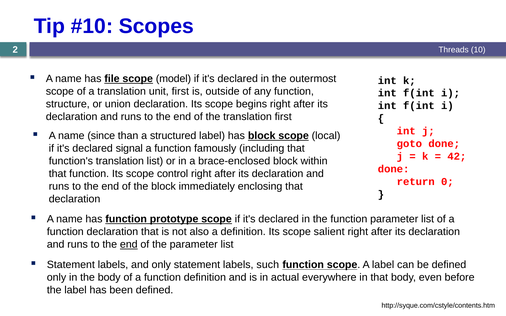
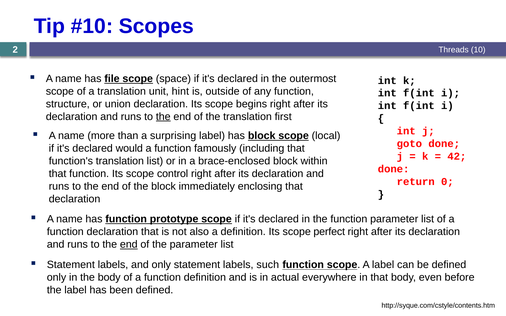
model: model -> space (173, 79)
unit first: first -> hint (180, 91)
the underline: none -> present (163, 117)
since: since -> more (101, 136)
structured: structured -> surprising (173, 136)
signal: signal -> would (129, 149)
salient: salient -> perfect (329, 232)
